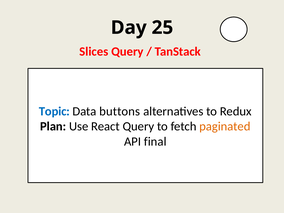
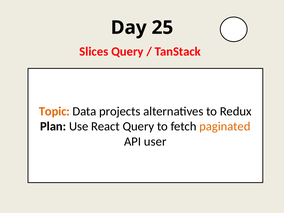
Topic colour: blue -> orange (54, 111)
buttons: buttons -> projects (120, 111)
final: final -> user (155, 142)
